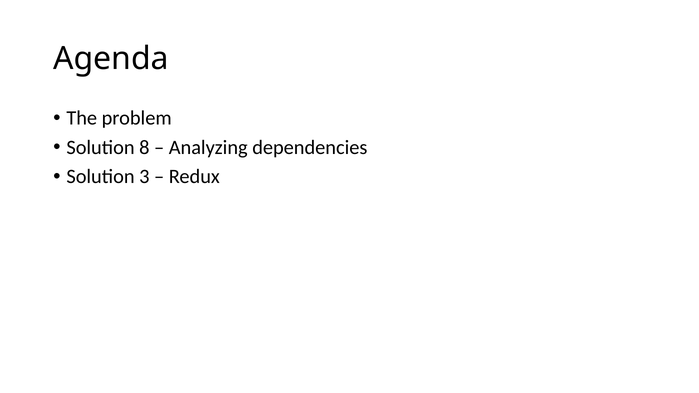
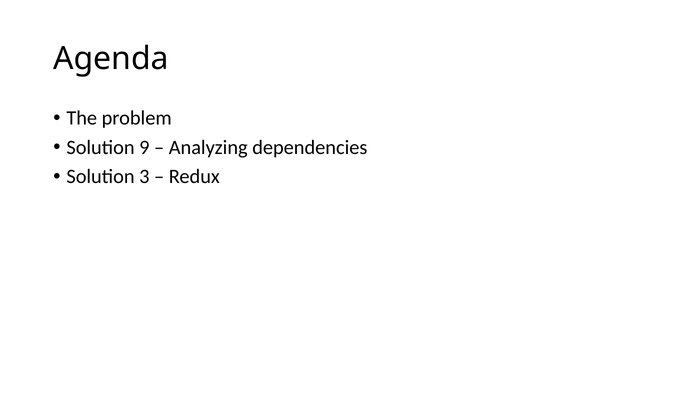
8: 8 -> 9 (144, 147)
